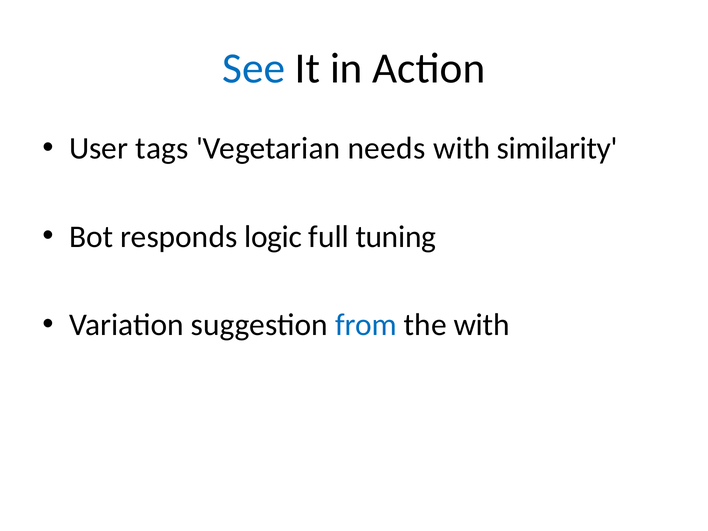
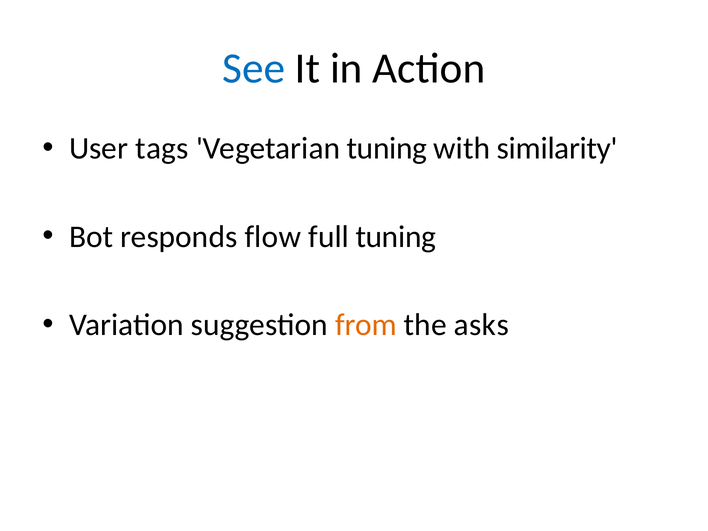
Vegetarian needs: needs -> tuning (387, 149)
logic: logic -> flow (273, 237)
from colour: blue -> orange (366, 325)
the with: with -> asks (481, 325)
